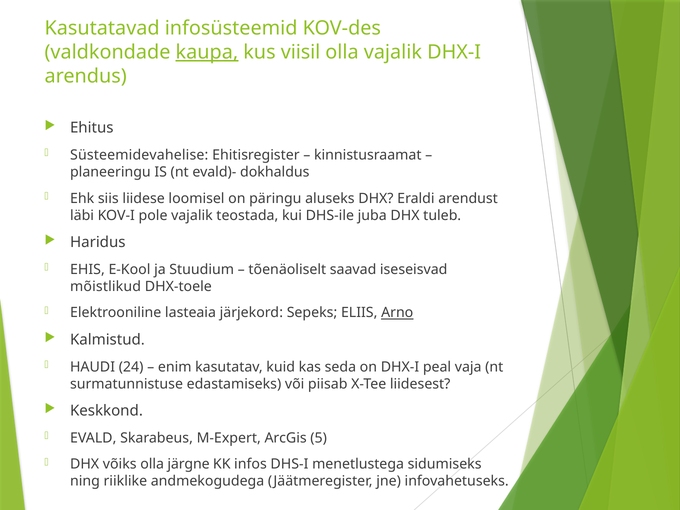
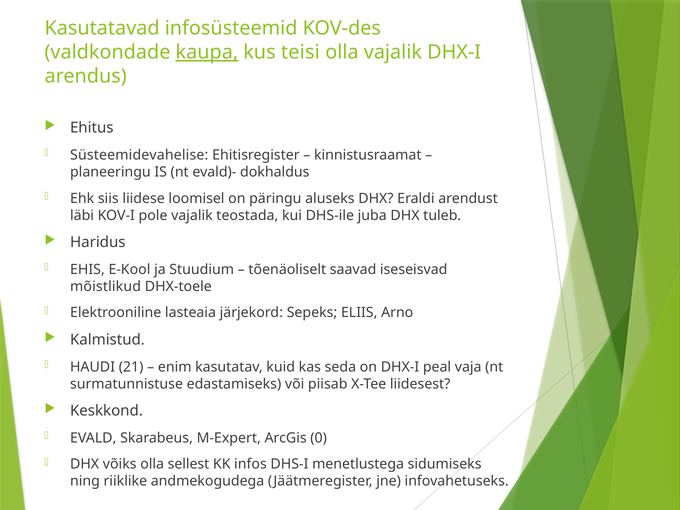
viisil: viisil -> teisi (300, 52)
Arno underline: present -> none (397, 313)
24: 24 -> 21 (131, 367)
5: 5 -> 0 (319, 438)
järgne: järgne -> sellest (188, 464)
